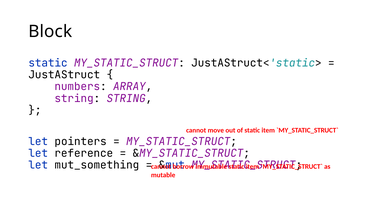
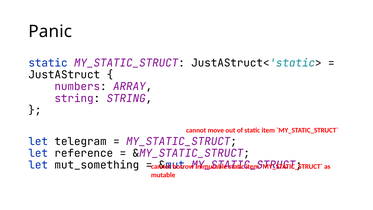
Block: Block -> Panic (50, 31)
pointers: pointers -> telegram (81, 141)
